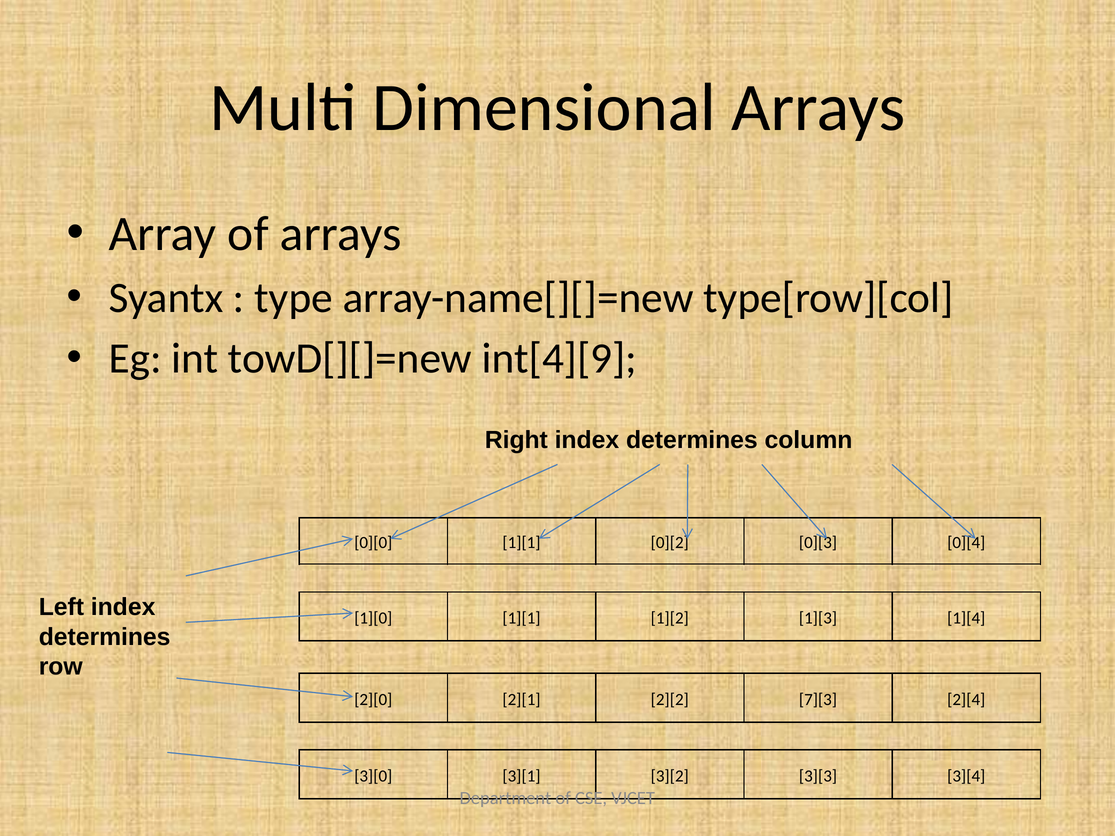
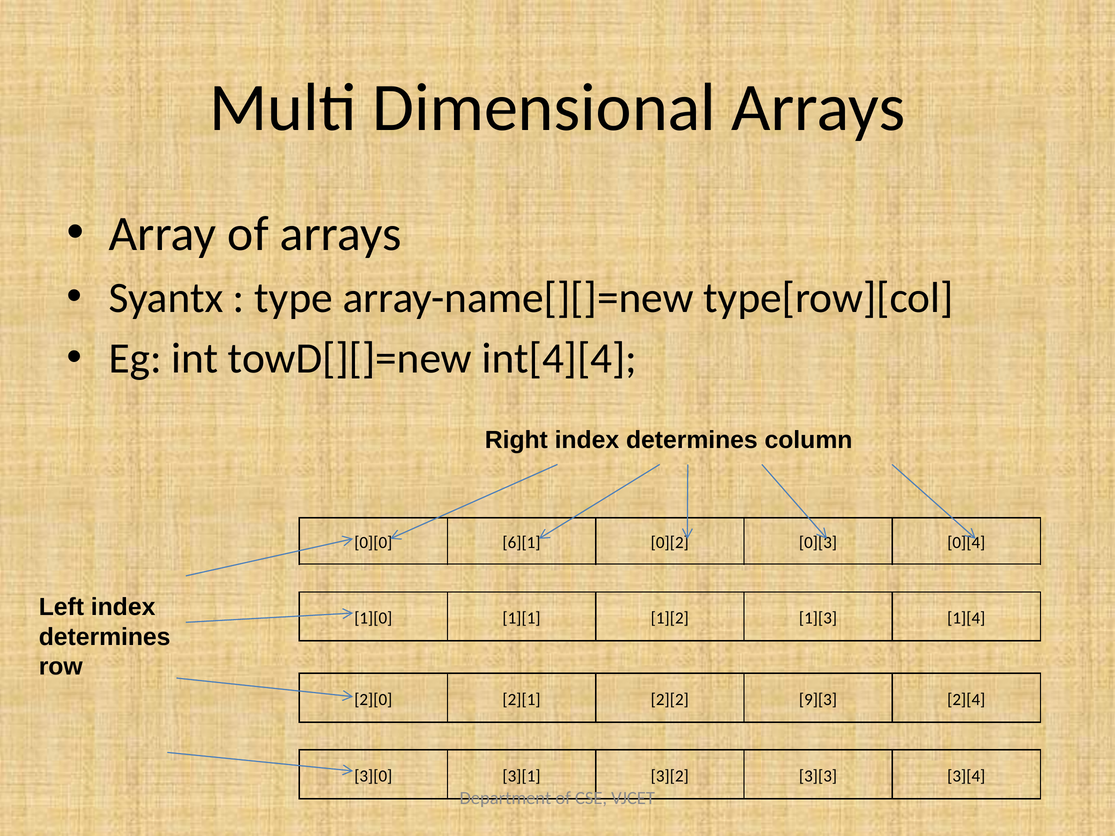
int[4][9: int[4][9 -> int[4][4 (559, 359)
0][0 1][1: 1][1 -> 6][1 (522, 543)
7][3: 7][3 -> 9][3 (818, 700)
